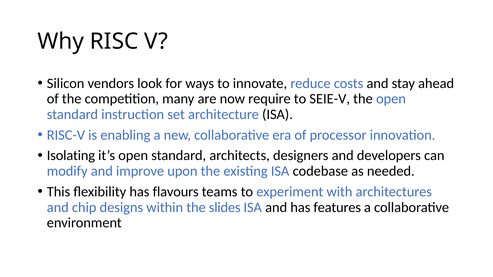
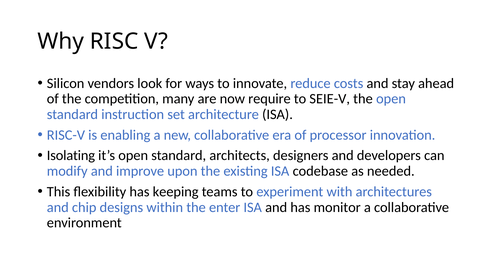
flavours: flavours -> keeping (176, 192)
slides: slides -> enter (225, 207)
features: features -> monitor (337, 207)
